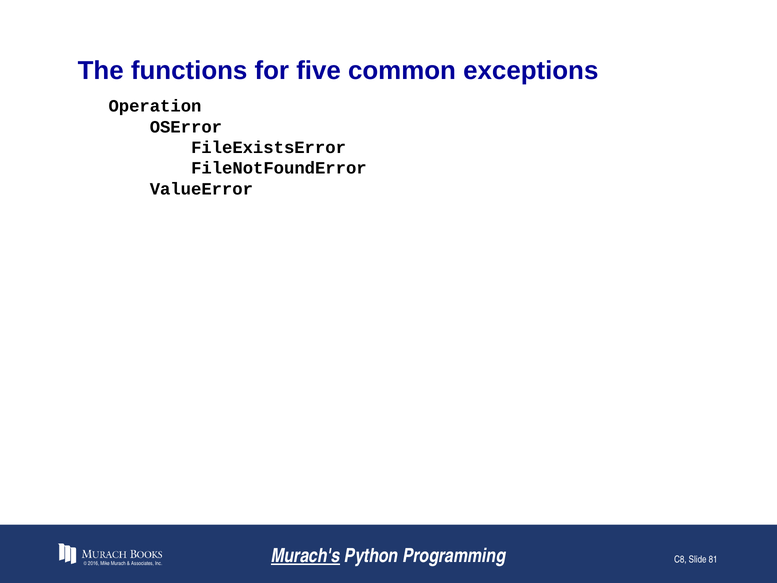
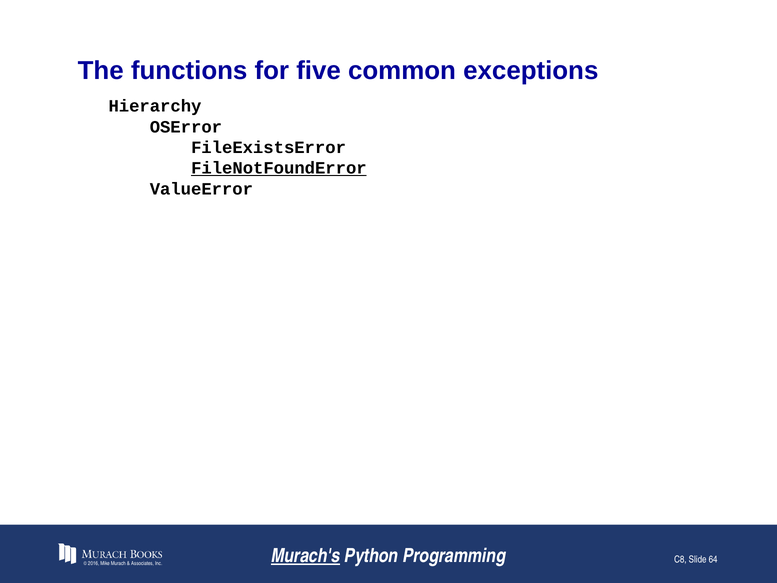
Operation: Operation -> Hierarchy (155, 106)
FileNotFoundError underline: none -> present (279, 168)
81: 81 -> 64 (713, 559)
